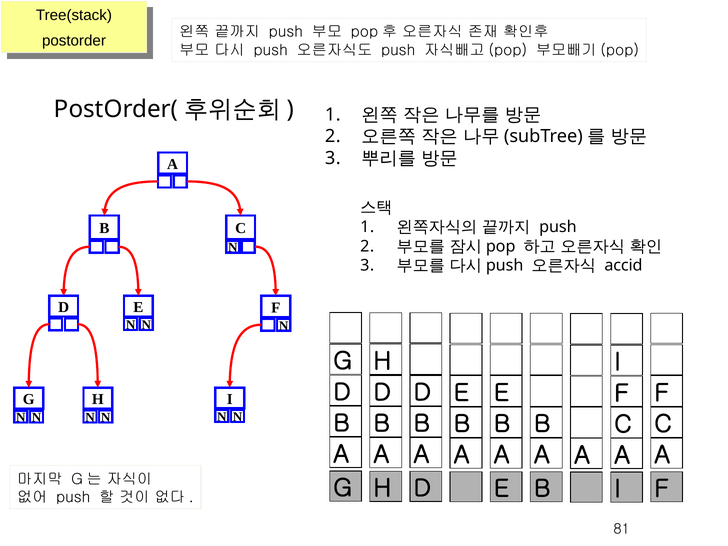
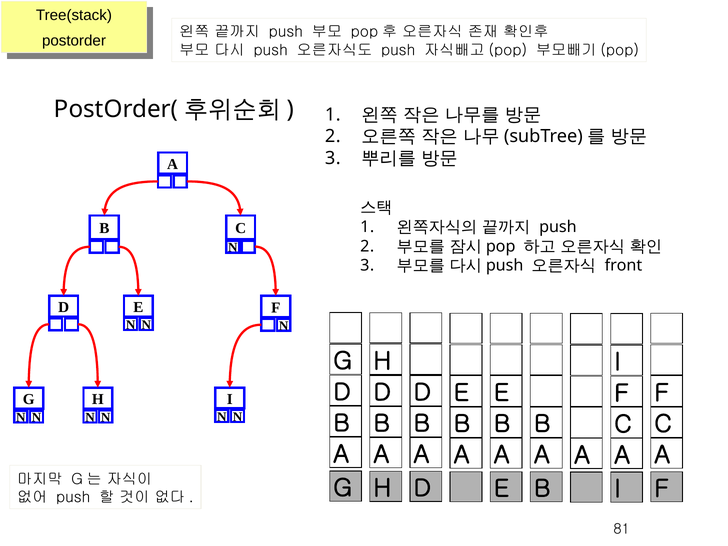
accid: accid -> front (623, 266)
